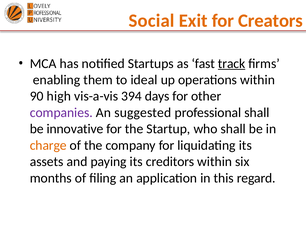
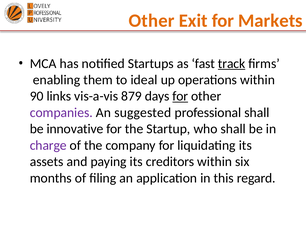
Social: Social -> Other (152, 21)
Creators: Creators -> Markets (270, 21)
high: high -> links (59, 96)
394: 394 -> 879 (132, 96)
for underline: none -> present (180, 96)
charge colour: orange -> purple (48, 145)
